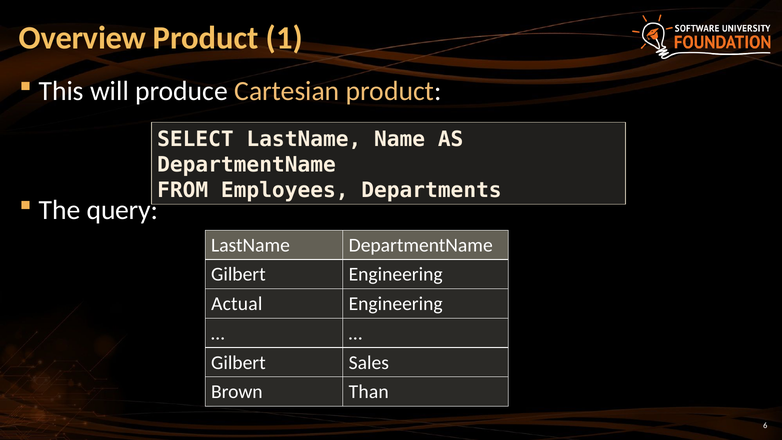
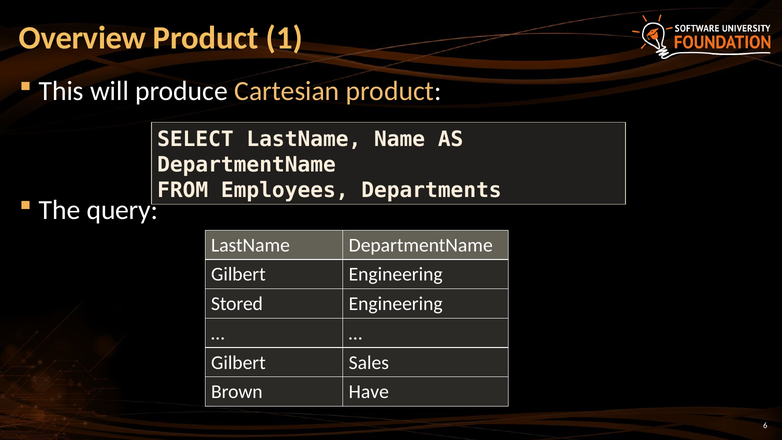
Actual: Actual -> Stored (237, 304)
Than: Than -> Have (369, 392)
